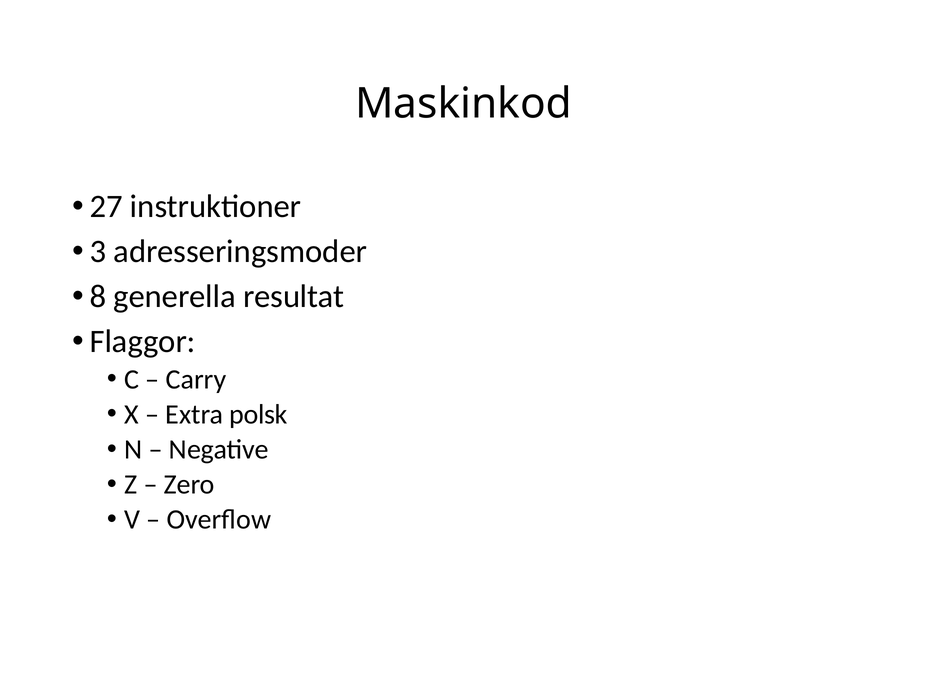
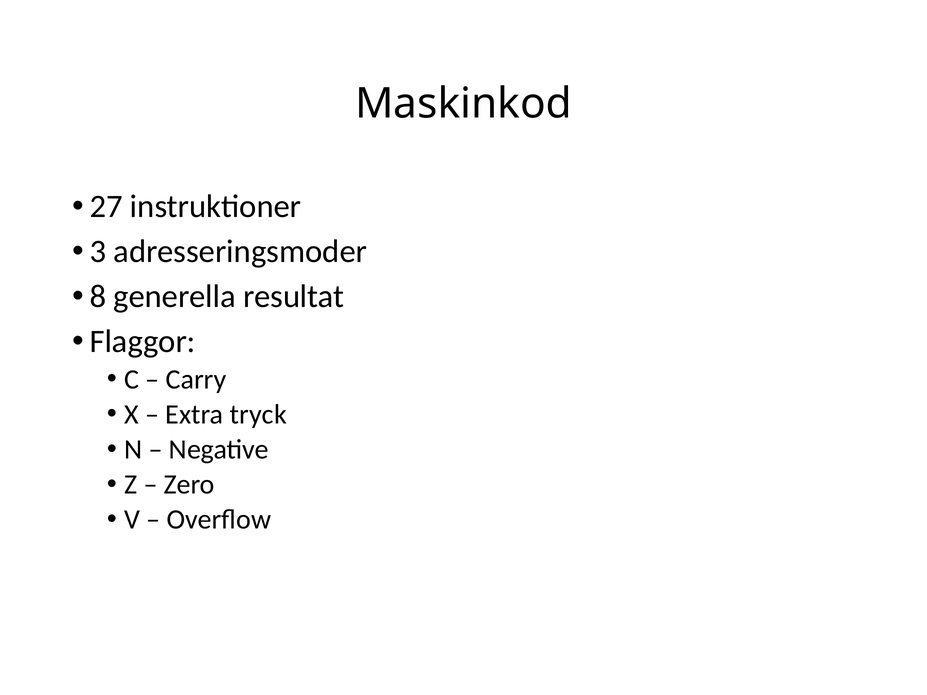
polsk: polsk -> tryck (258, 414)
